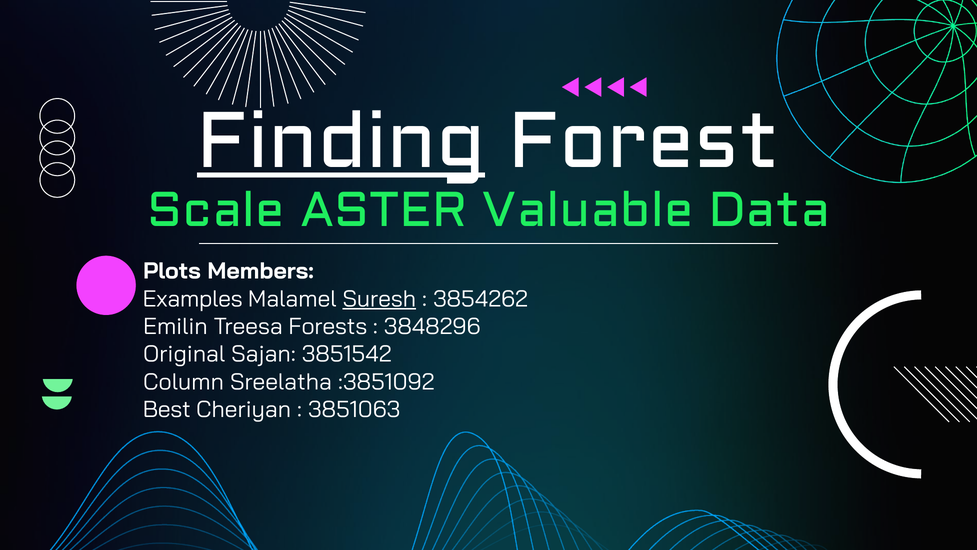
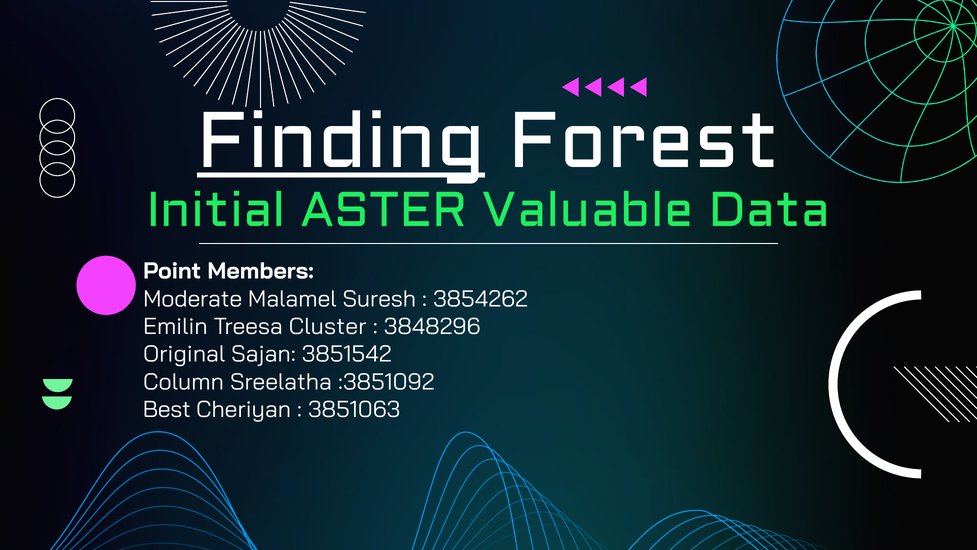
Scale: Scale -> Initial (216, 210)
Plots: Plots -> Point (172, 271)
Examples: Examples -> Moderate (193, 299)
Suresh underline: present -> none (379, 299)
Forests: Forests -> Cluster (328, 326)
